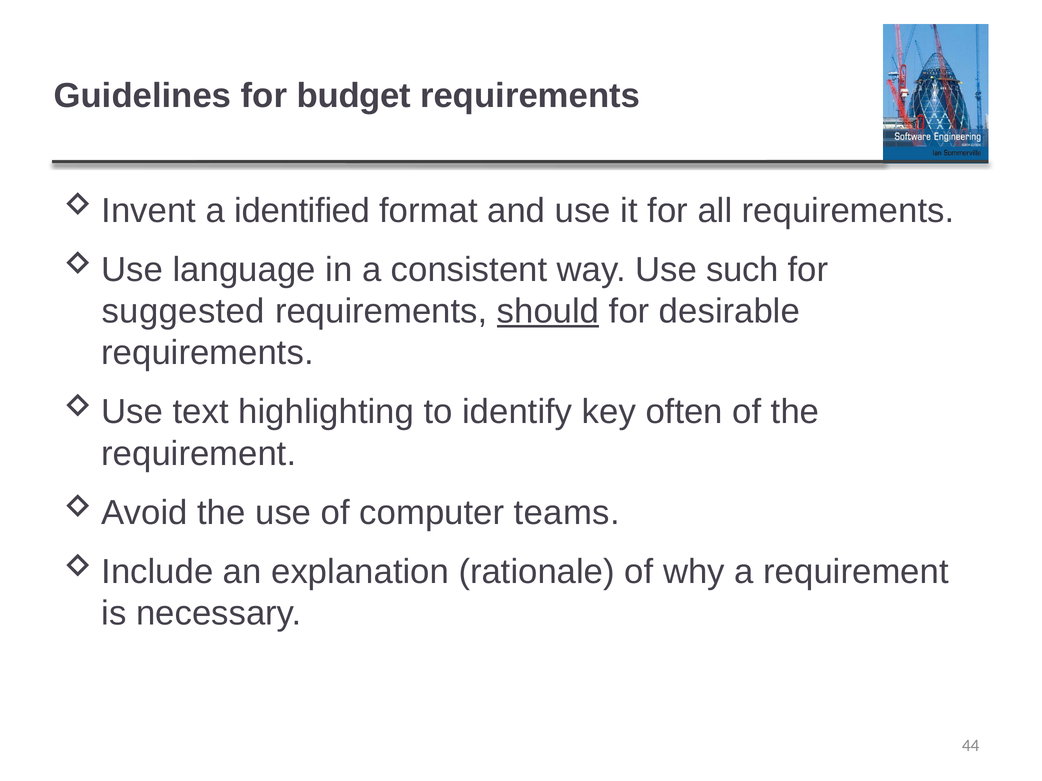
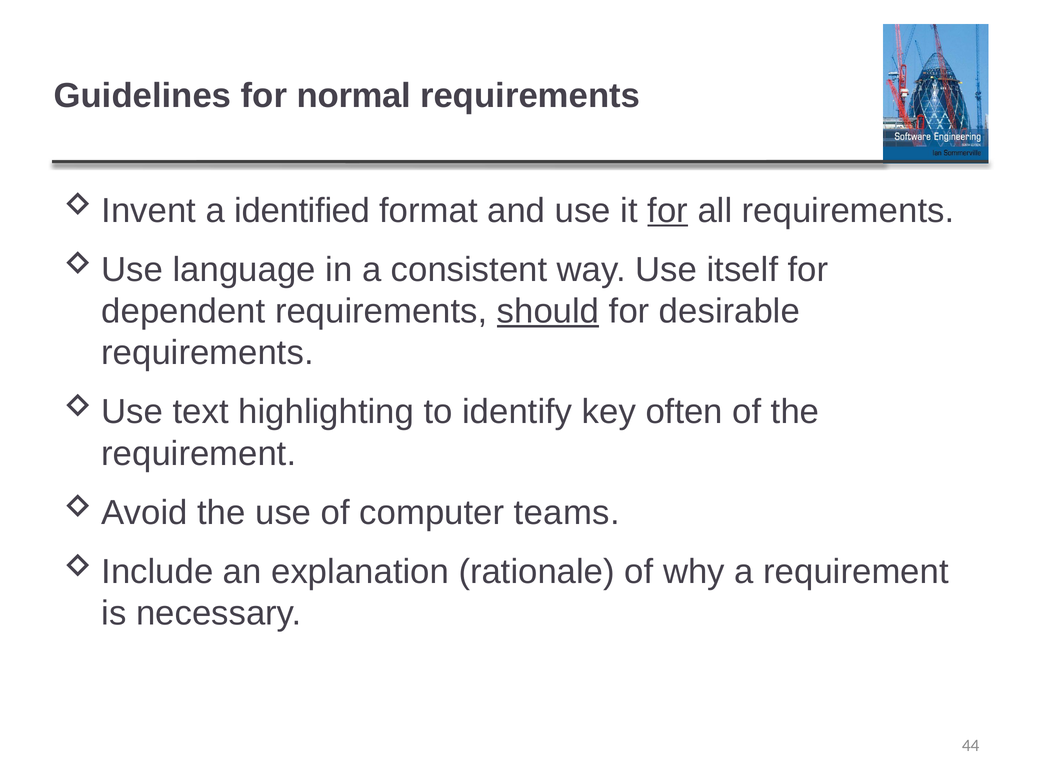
budget: budget -> normal (354, 96)
for underline: none -> present (668, 211)
such: such -> itself (742, 270)
suggested: suggested -> dependent (183, 312)
